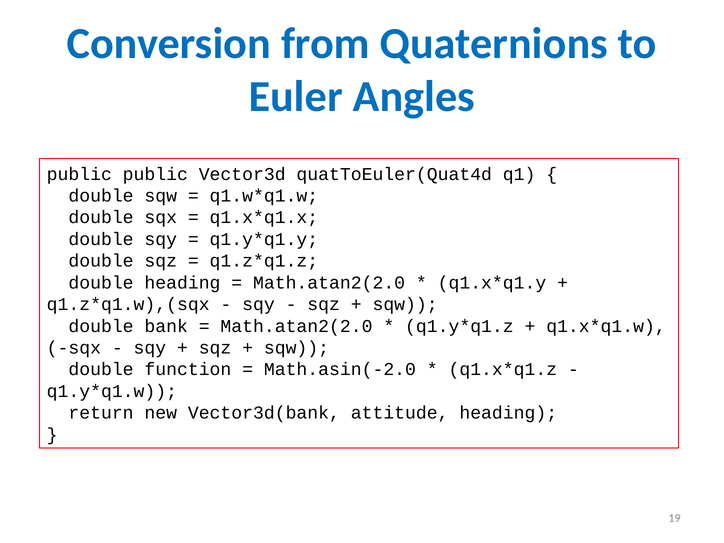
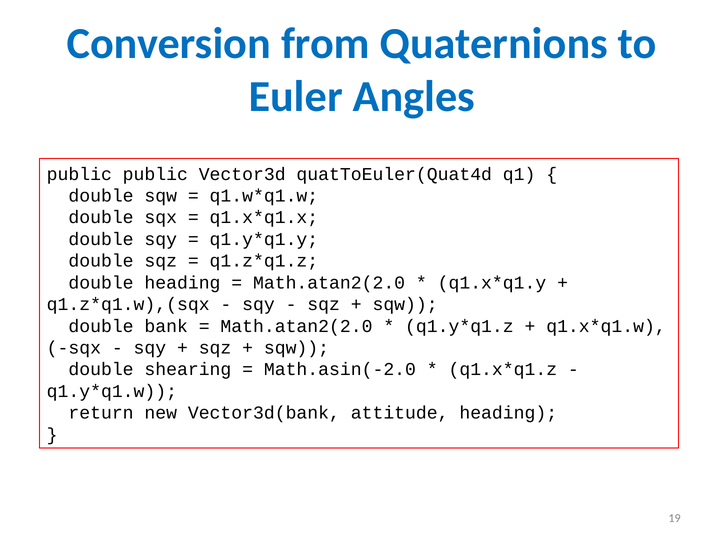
function: function -> shearing (188, 370)
